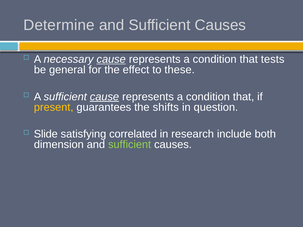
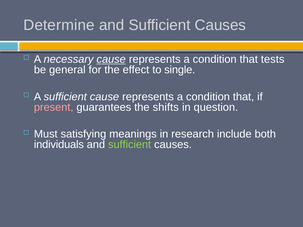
these: these -> single (180, 70)
cause underline: present -> none (104, 97)
present colour: yellow -> pink (54, 107)
Slide: Slide -> Must (46, 134)
correlated: correlated -> meanings (133, 134)
dimension: dimension -> individuals (59, 145)
